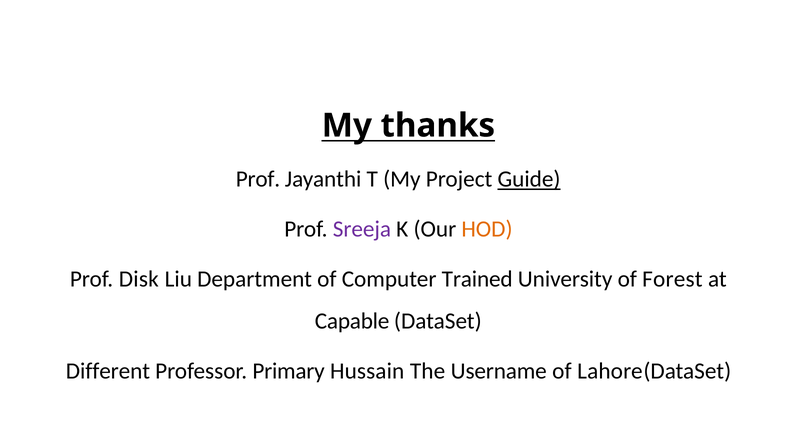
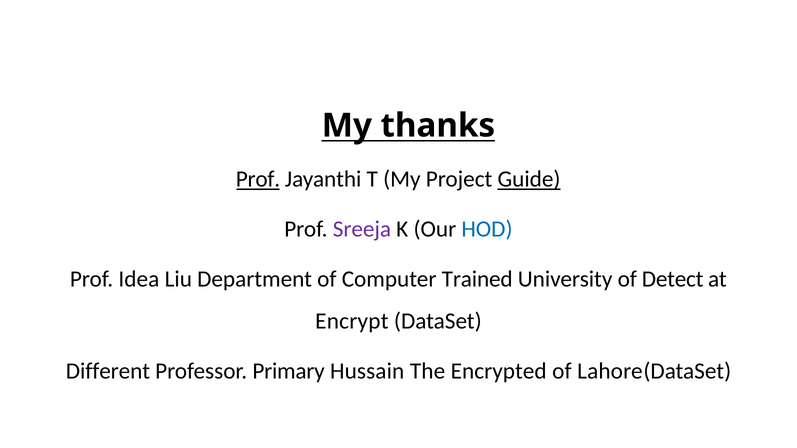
Prof underline: none -> present (258, 179)
HOD colour: orange -> blue (487, 229)
Disk: Disk -> Idea (139, 279)
Forest: Forest -> Detect (673, 279)
Capable: Capable -> Encrypt (352, 321)
Username: Username -> Encrypted (499, 371)
